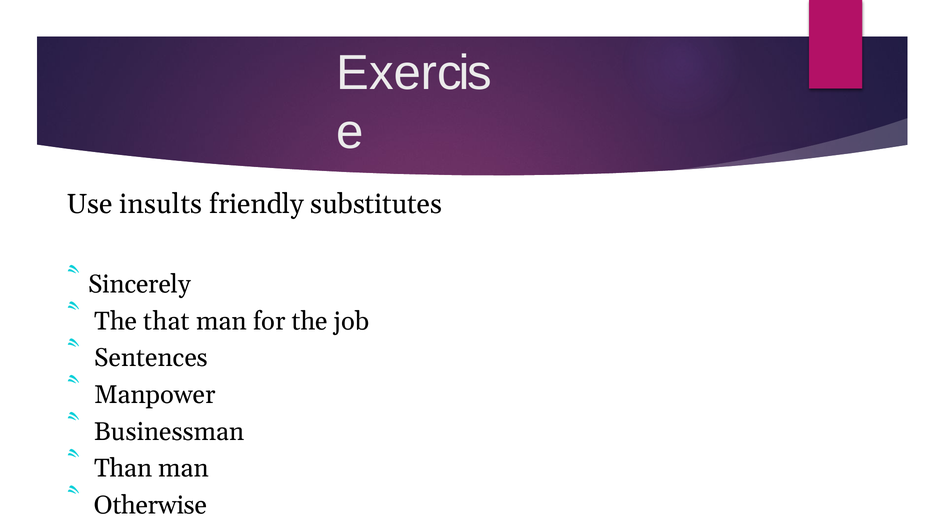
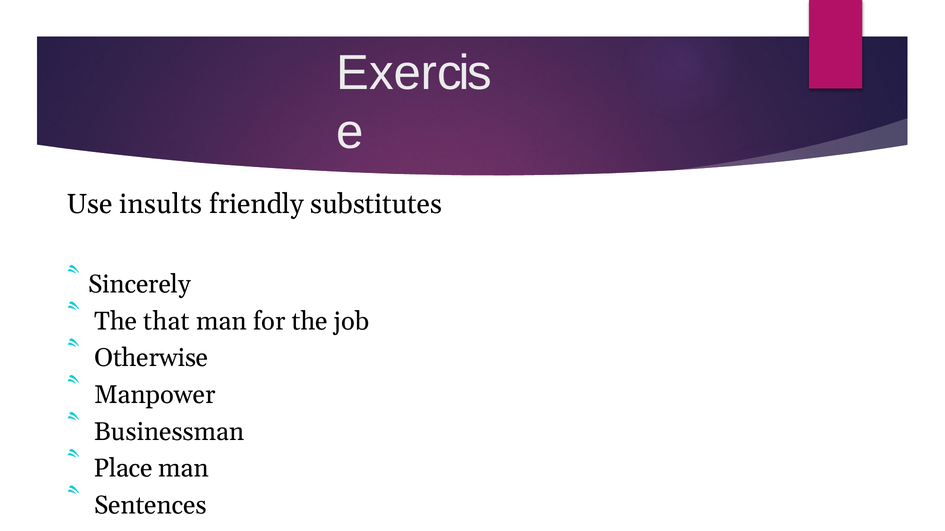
Sentences: Sentences -> Otherwise (151, 358)
Than: Than -> Place (123, 469)
Otherwise: Otherwise -> Sentences (150, 506)
